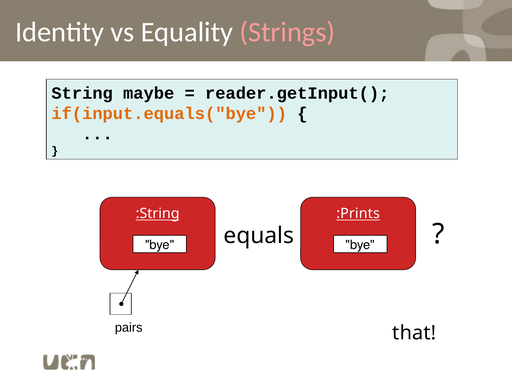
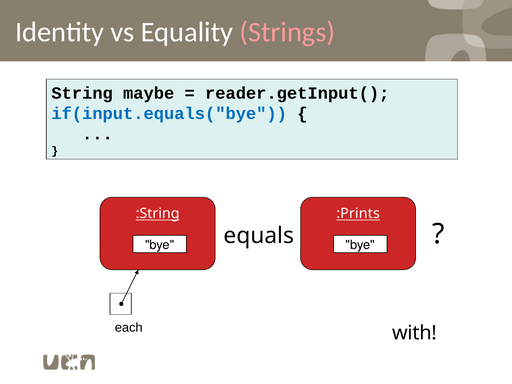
if(input.equals("bye colour: orange -> blue (169, 114)
pairs: pairs -> each (129, 328)
that: that -> with (415, 333)
